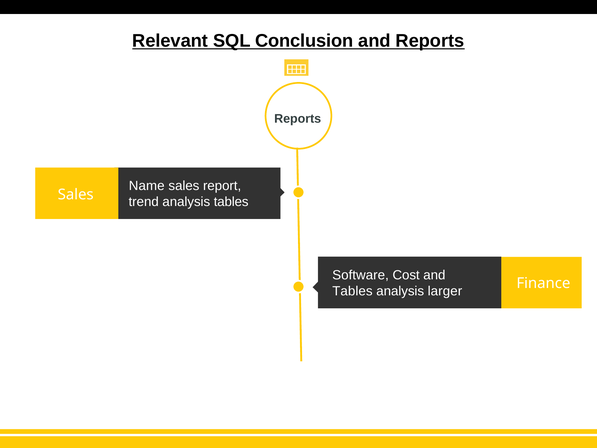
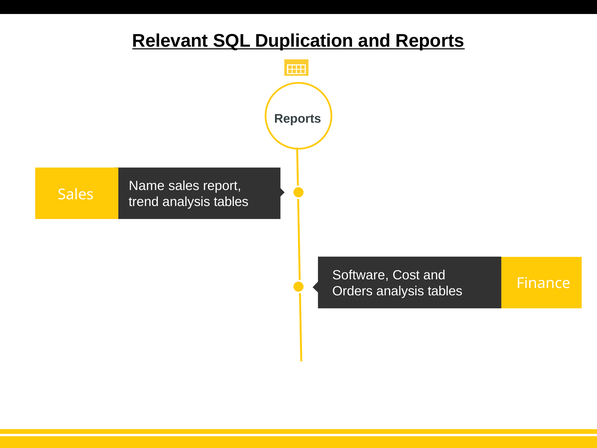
Conclusion: Conclusion -> Duplication (304, 41)
Tables: Tables -> Orders (352, 291)
larger: larger -> tables (445, 291)
